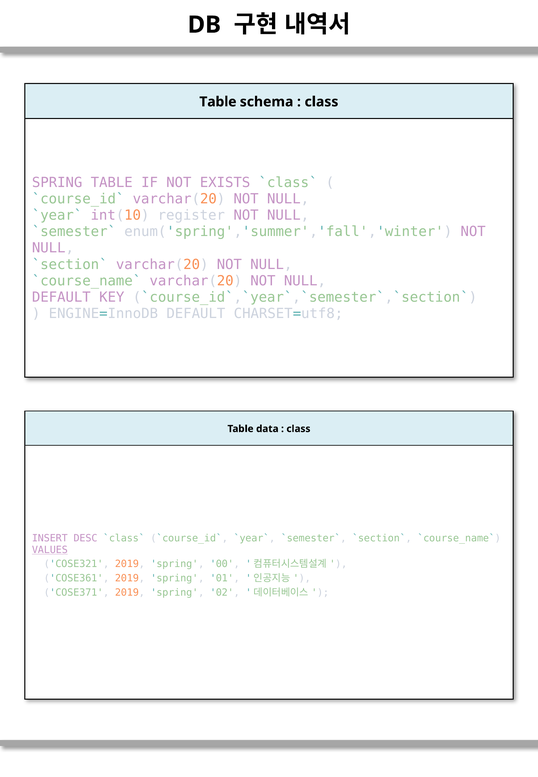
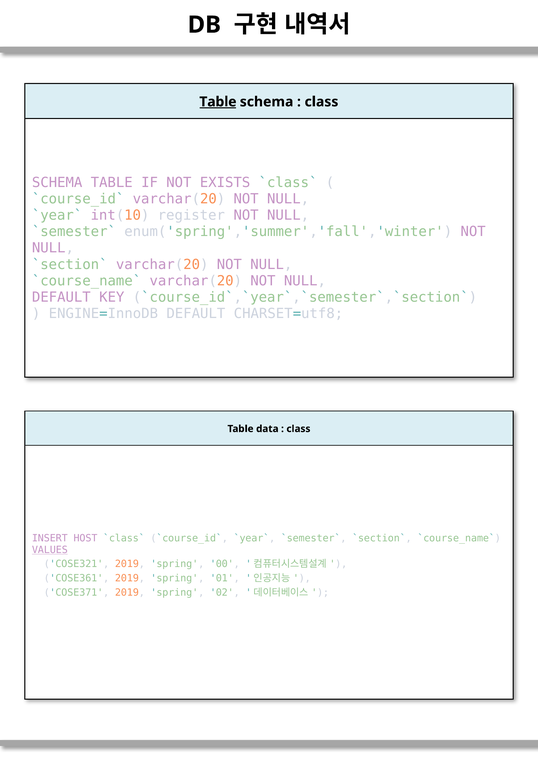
Table underline: none -> present (218, 102)
SPRING: SPRING -> SCHEMA (57, 183)
DESC: DESC -> HOST (85, 538)
